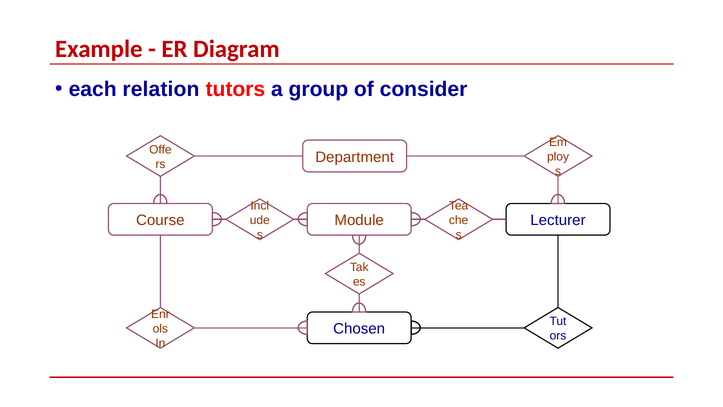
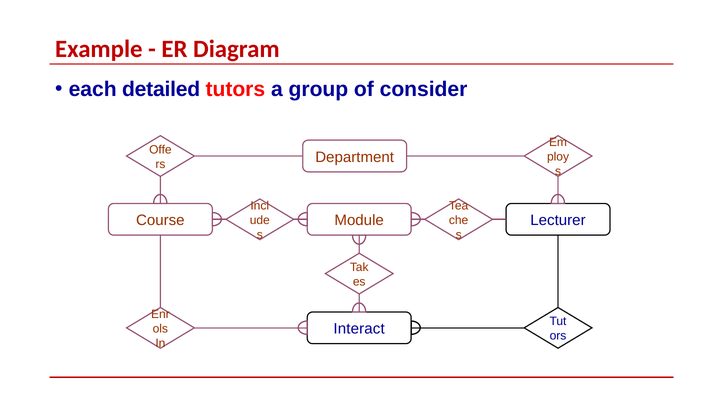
relation: relation -> detailed (161, 89)
Chosen: Chosen -> Interact (359, 329)
